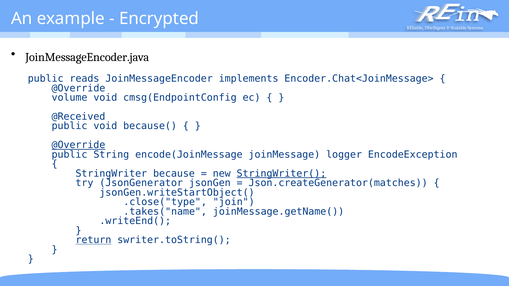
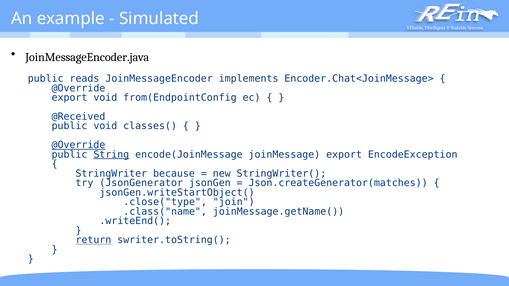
Encrypted: Encrypted -> Simulated (159, 19)
volume: volume -> export (70, 98)
cmsg(EndpointConfig: cmsg(EndpointConfig -> from(EndpointConfig (180, 98)
because(: because( -> classes( (150, 126)
String underline: none -> present (111, 155)
joinMessage logger: logger -> export (344, 155)
StringWriter( underline: present -> none (281, 174)
.takes("name: .takes("name -> .class("name (165, 212)
